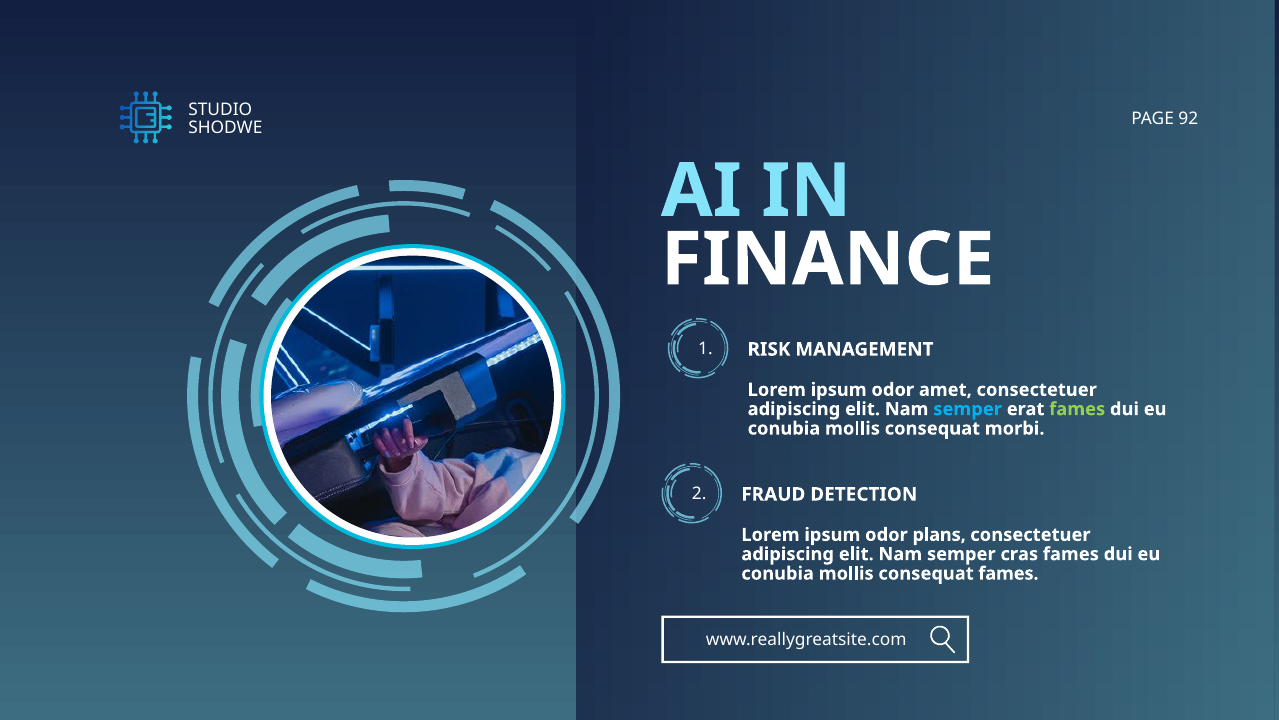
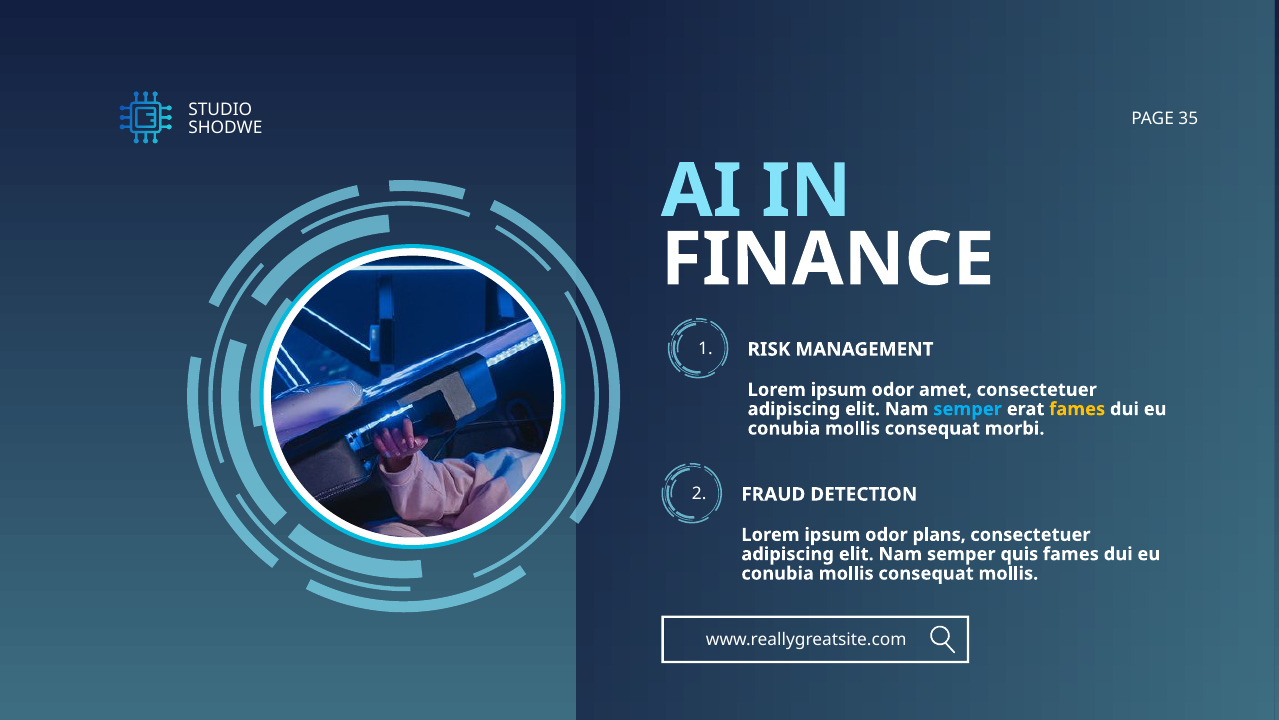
92: 92 -> 35 (1188, 118)
fames colour: light green -> yellow (1077, 409)
cras: cras -> quis (1019, 554)
fames: fames -> mollis (1008, 573)
